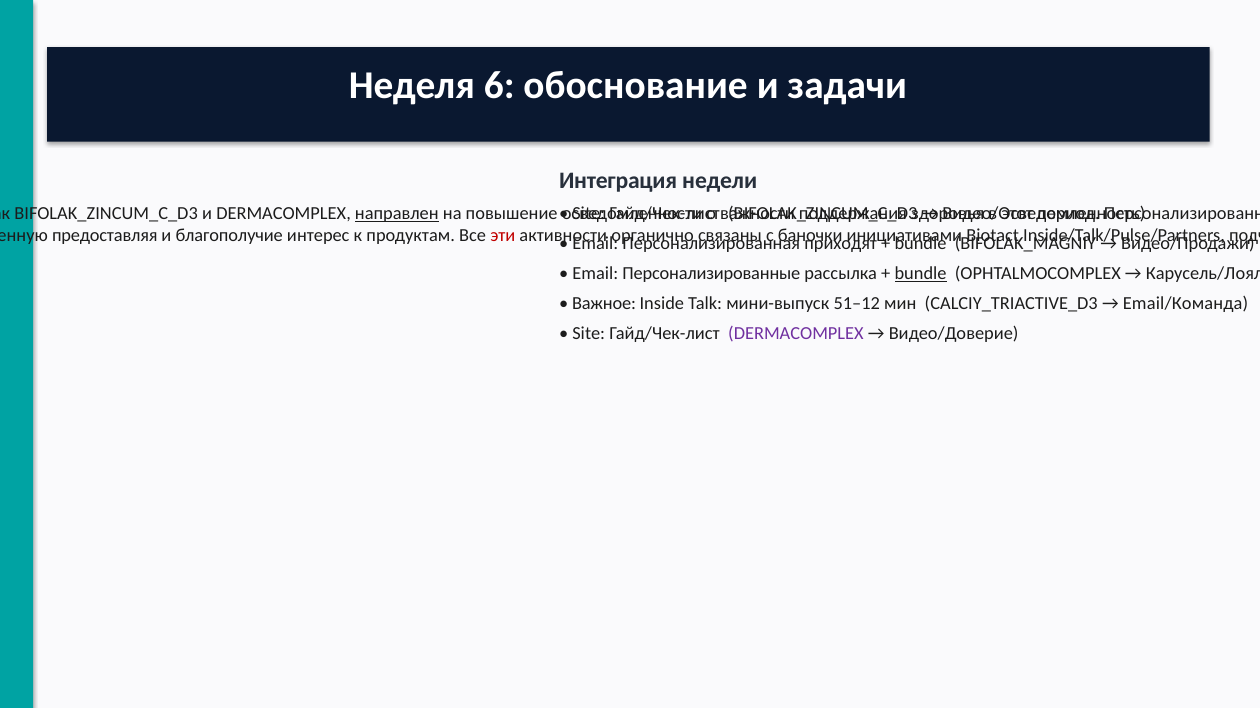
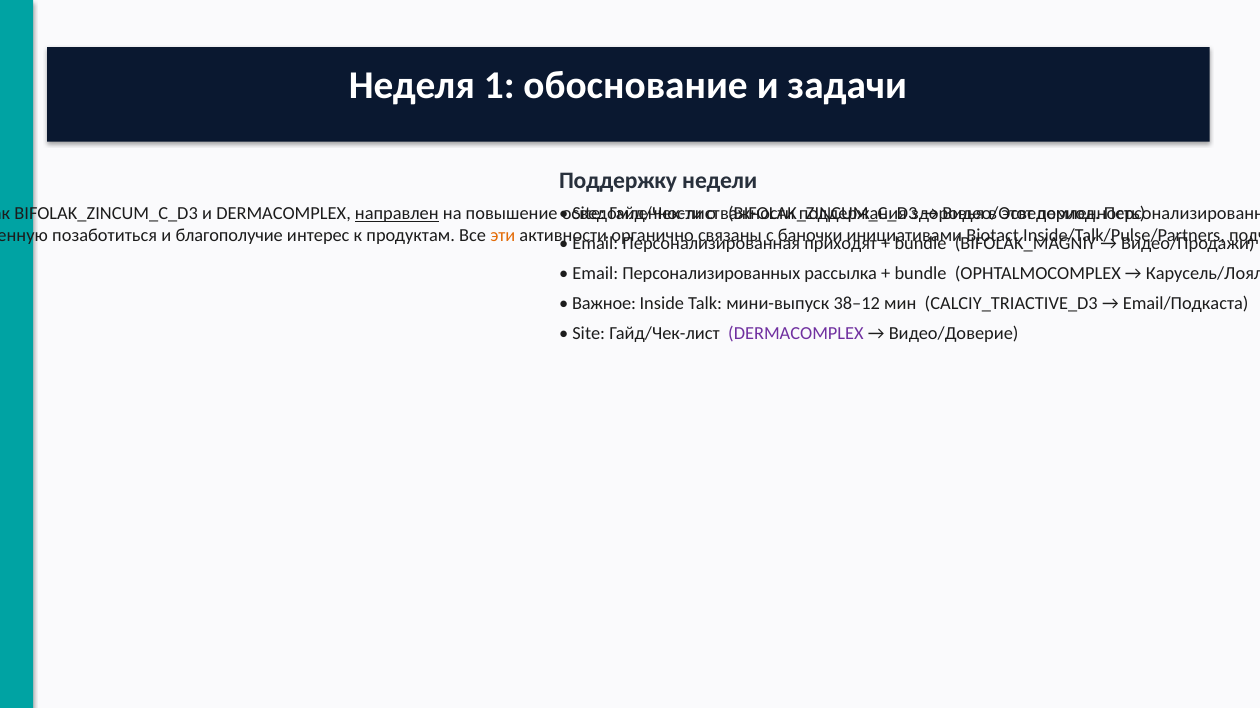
6: 6 -> 1 (499, 86)
Интеграция: Интеграция -> Поддержку (618, 181)
предоставляя: предоставляя -> позаботиться (105, 236)
эти colour: red -> orange (503, 236)
Email Персонализированные: Персонализированные -> Персонализированных (711, 274)
bundle underline: present -> none (921, 274)
51–12: 51–12 -> 38–12 (857, 304)
Email/Команда: Email/Команда -> Email/Подкаста (1186, 304)
